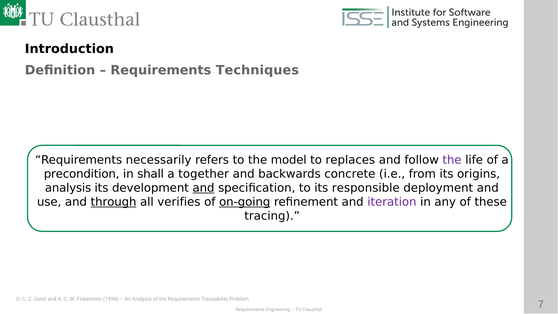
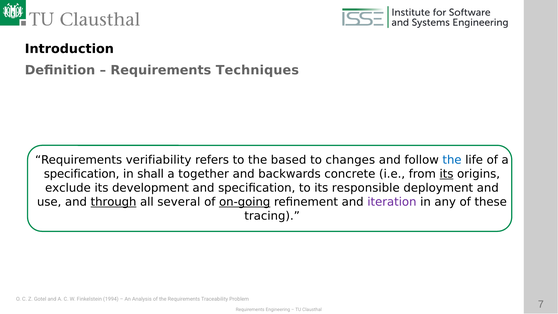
necessarily: necessarily -> verifiability (159, 160)
model: model -> based (289, 160)
replaces: replaces -> changes (350, 160)
the colour: purple -> blue (452, 160)
precondition: precondition -> specification (82, 174)
its underline: none -> present (446, 174)
analysis: analysis -> exclude (68, 188)
and underline: present -> none (203, 188)
verifies: verifies -> several (179, 202)
